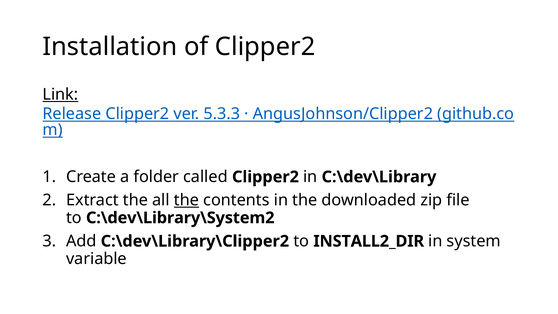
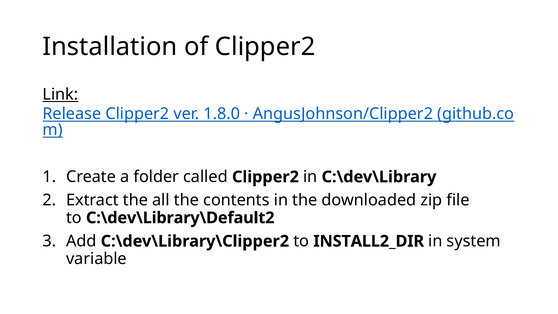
5.3.3: 5.3.3 -> 1.8.0 (222, 114)
the underline: present -> none (186, 200)
C:\dev\Library\System2: C:\dev\Library\System2 -> C:\dev\Library\Default2 (180, 218)
